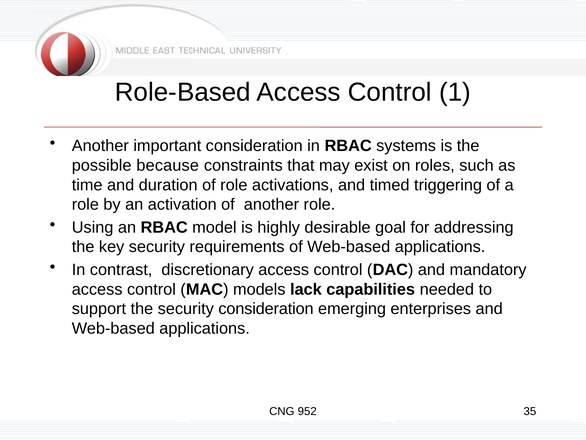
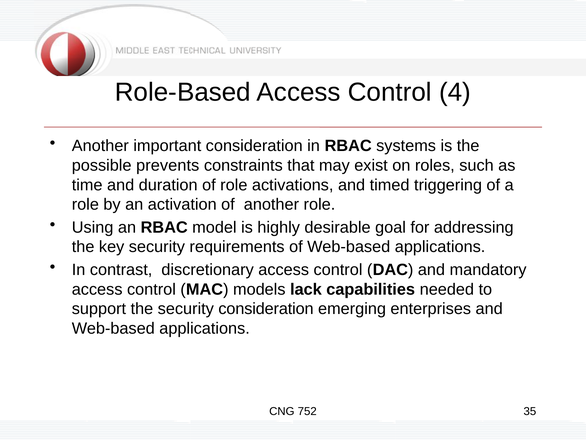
1: 1 -> 4 (455, 92)
because: because -> prevents (168, 165)
952: 952 -> 752 (307, 411)
